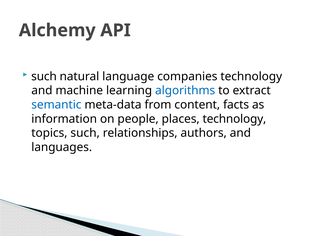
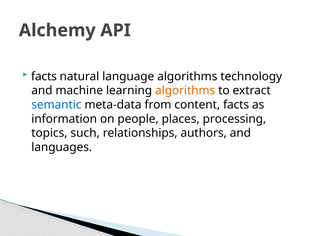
such: such -> facts (44, 76)
language companies: companies -> algorithms (187, 76)
algorithms colour: blue -> orange (185, 90)
places technology: technology -> processing (234, 119)
